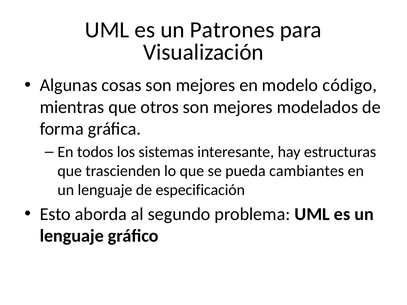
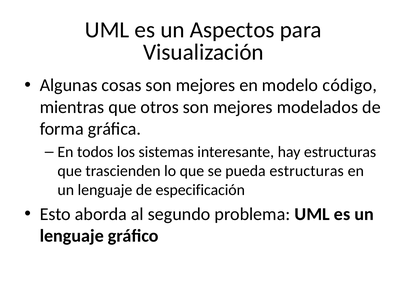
Patrones: Patrones -> Aspectos (232, 30)
pueda cambiantes: cambiantes -> estructuras (307, 171)
